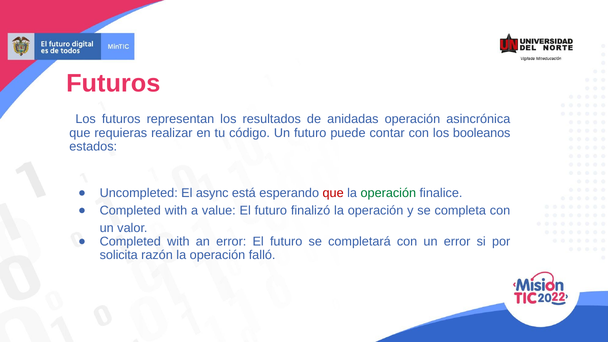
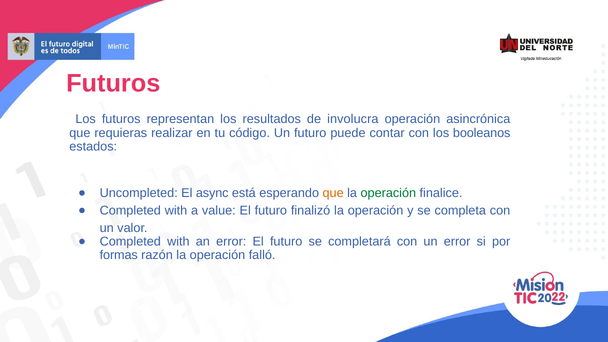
anidadas: anidadas -> involucra (353, 119)
que colour: red -> orange (333, 193)
solicita: solicita -> formas (119, 255)
